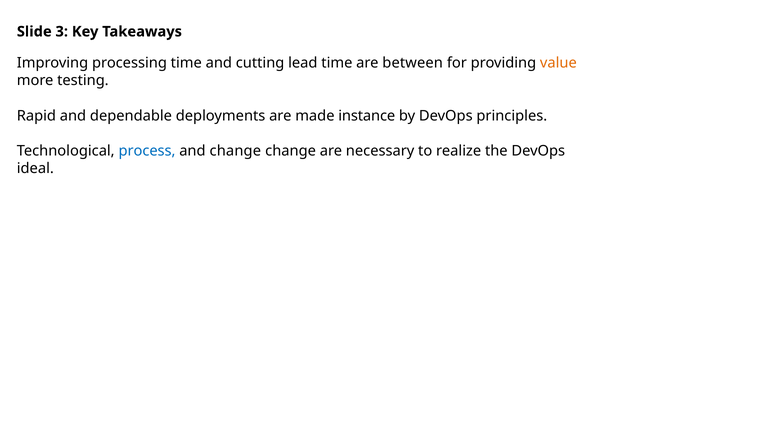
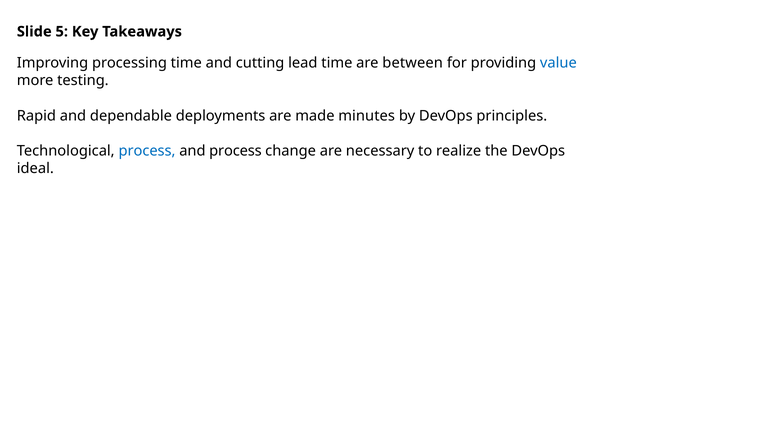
3: 3 -> 5 (62, 32)
value colour: orange -> blue (558, 63)
instance: instance -> minutes (367, 116)
and change: change -> process (235, 151)
